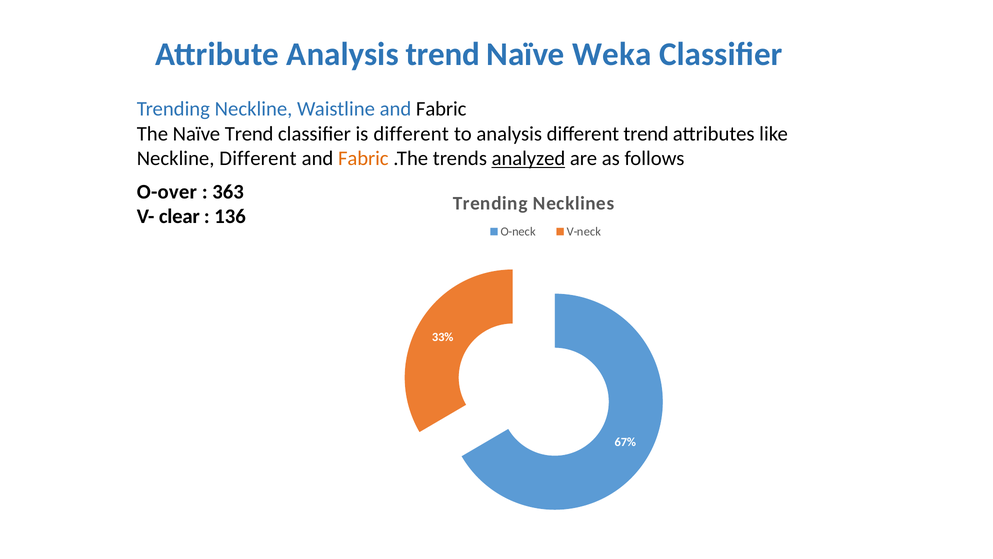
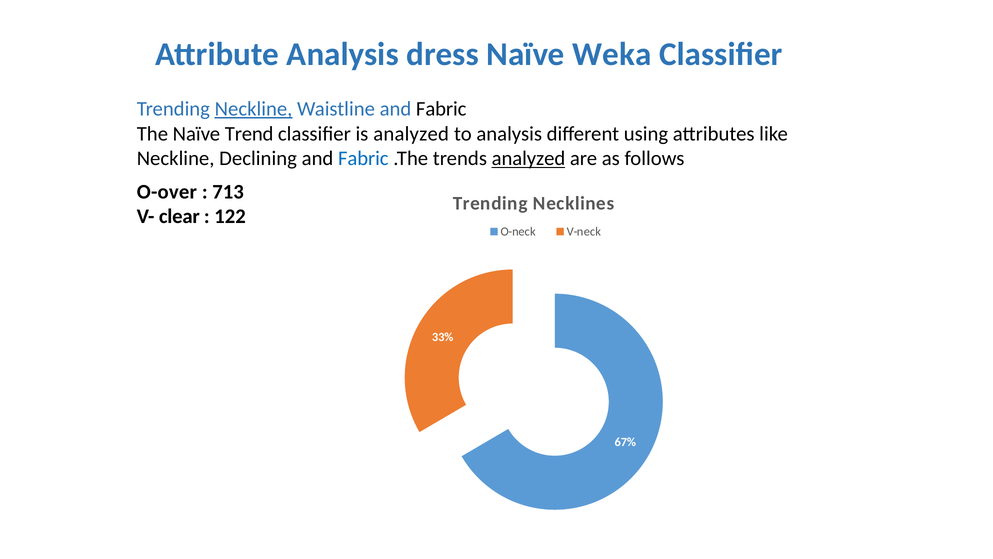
Analysis trend: trend -> dress (443, 54)
Neckline underline: none -> present (254, 109)
is different: different -> analyzed (411, 134)
different trend: trend -> using (646, 134)
Neckline Different: Different -> Declining (258, 159)
Fabric colour: orange -> blue (363, 159)
363: 363 -> 713 (228, 192)
136: 136 -> 122 (230, 216)
